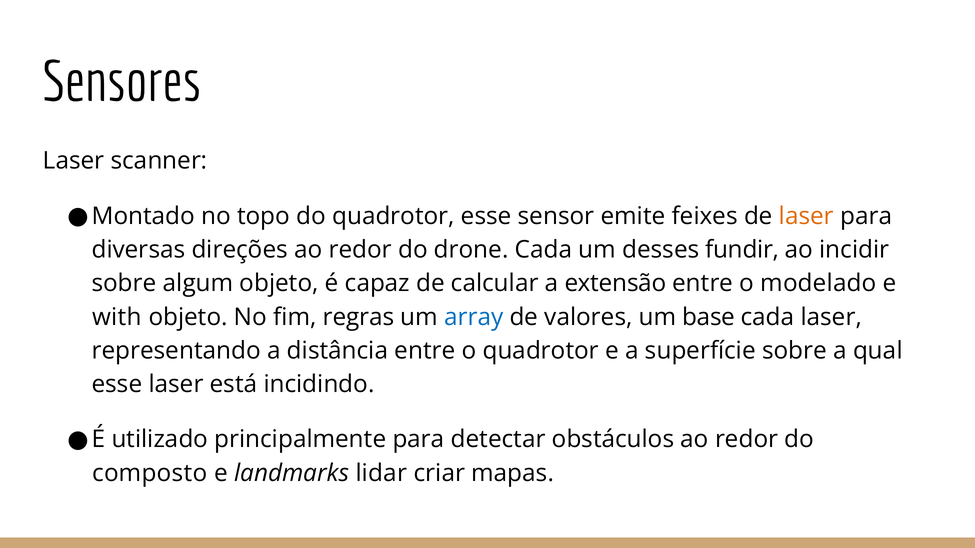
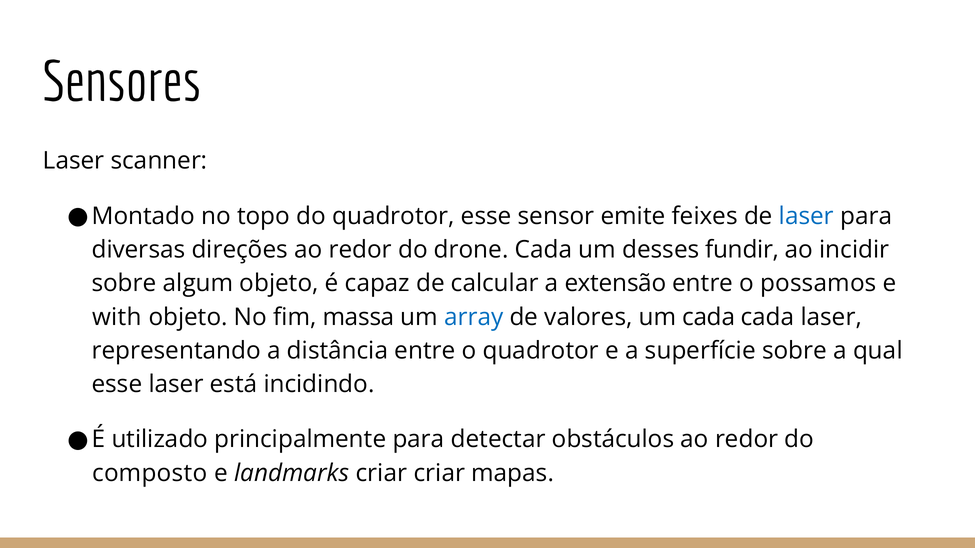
laser colour: orange -> blue (806, 216)
modelado: modelado -> possamos (818, 284)
regras: regras -> massa (359, 317)
um base: base -> cada (709, 317)
landmarks lidar: lidar -> criar (381, 473)
